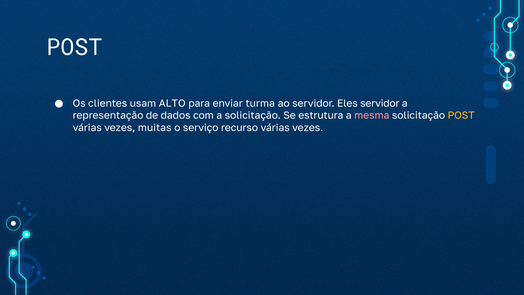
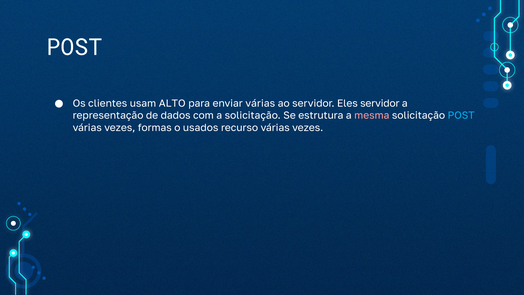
enviar turma: turma -> várias (260, 103)
POST colour: yellow -> light blue (461, 115)
muitas: muitas -> formas (155, 128)
serviço: serviço -> usados (201, 128)
